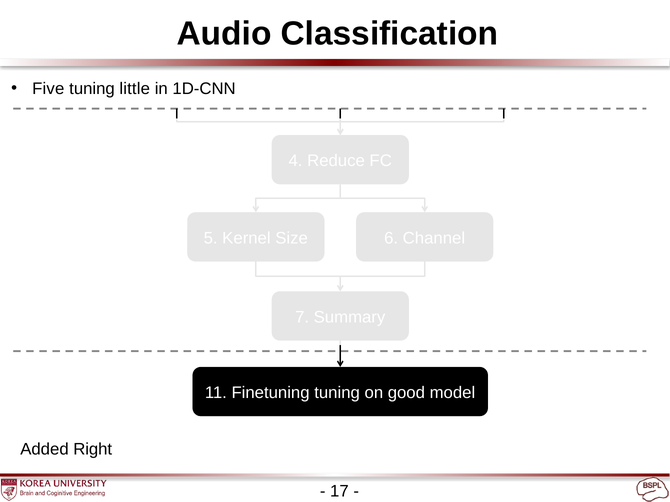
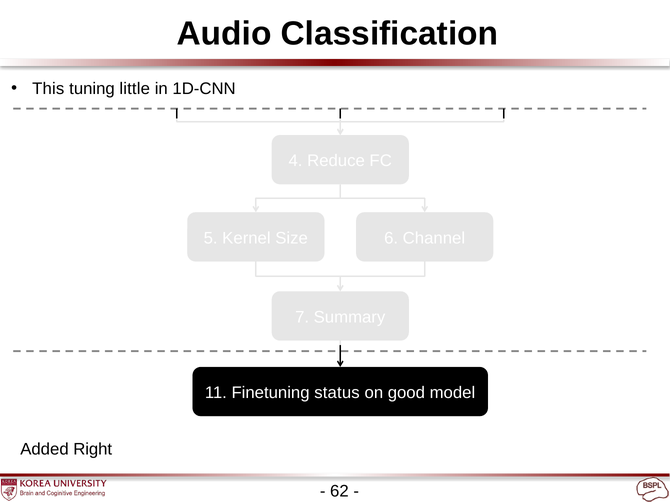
Five: Five -> This (48, 89)
Finetuning tuning: tuning -> status (337, 393)
17: 17 -> 62 (339, 492)
